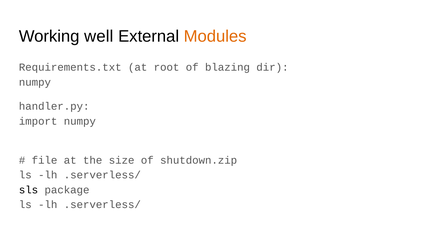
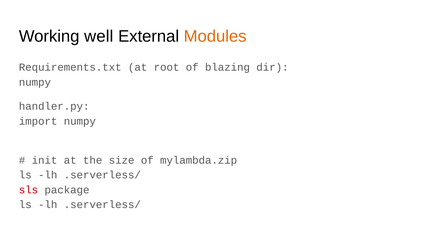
file: file -> init (45, 160)
shutdown.zip: shutdown.zip -> mylambda.zip (199, 160)
sls colour: black -> red (29, 190)
